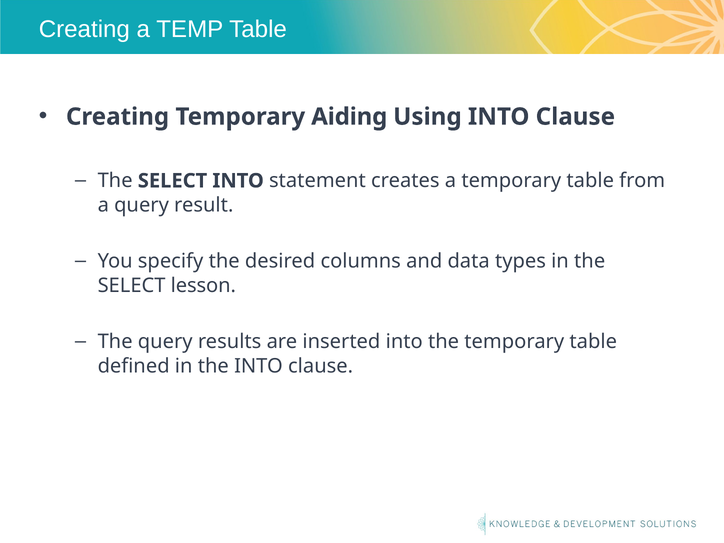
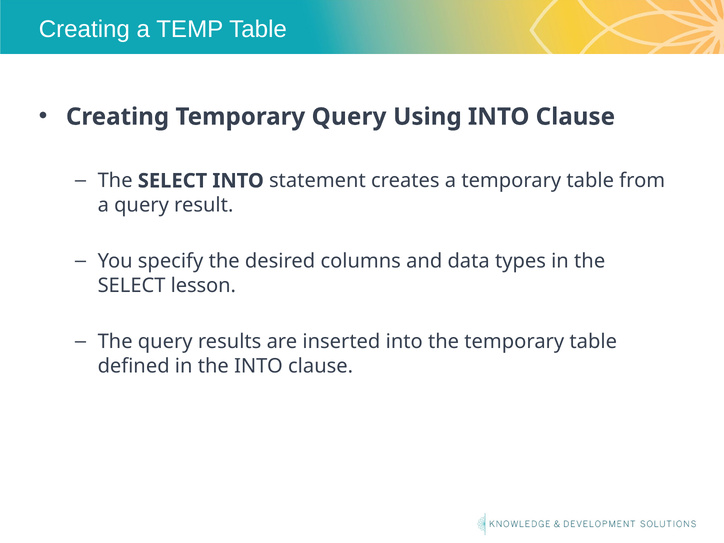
Temporary Aiding: Aiding -> Query (349, 117)
